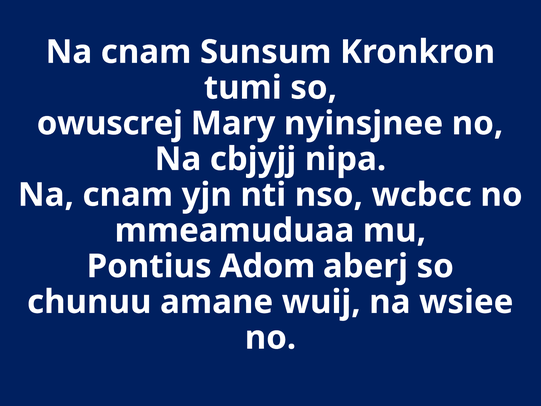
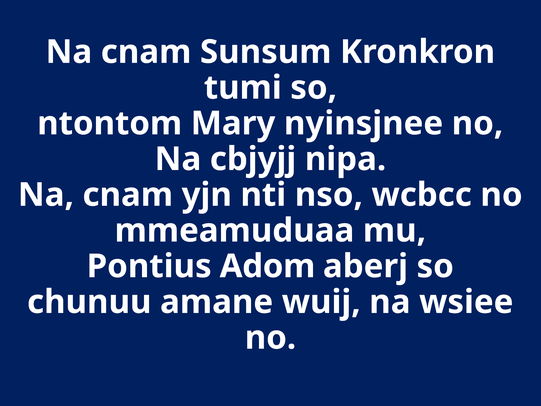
owuscrej: owuscrej -> ntontom (110, 123)
